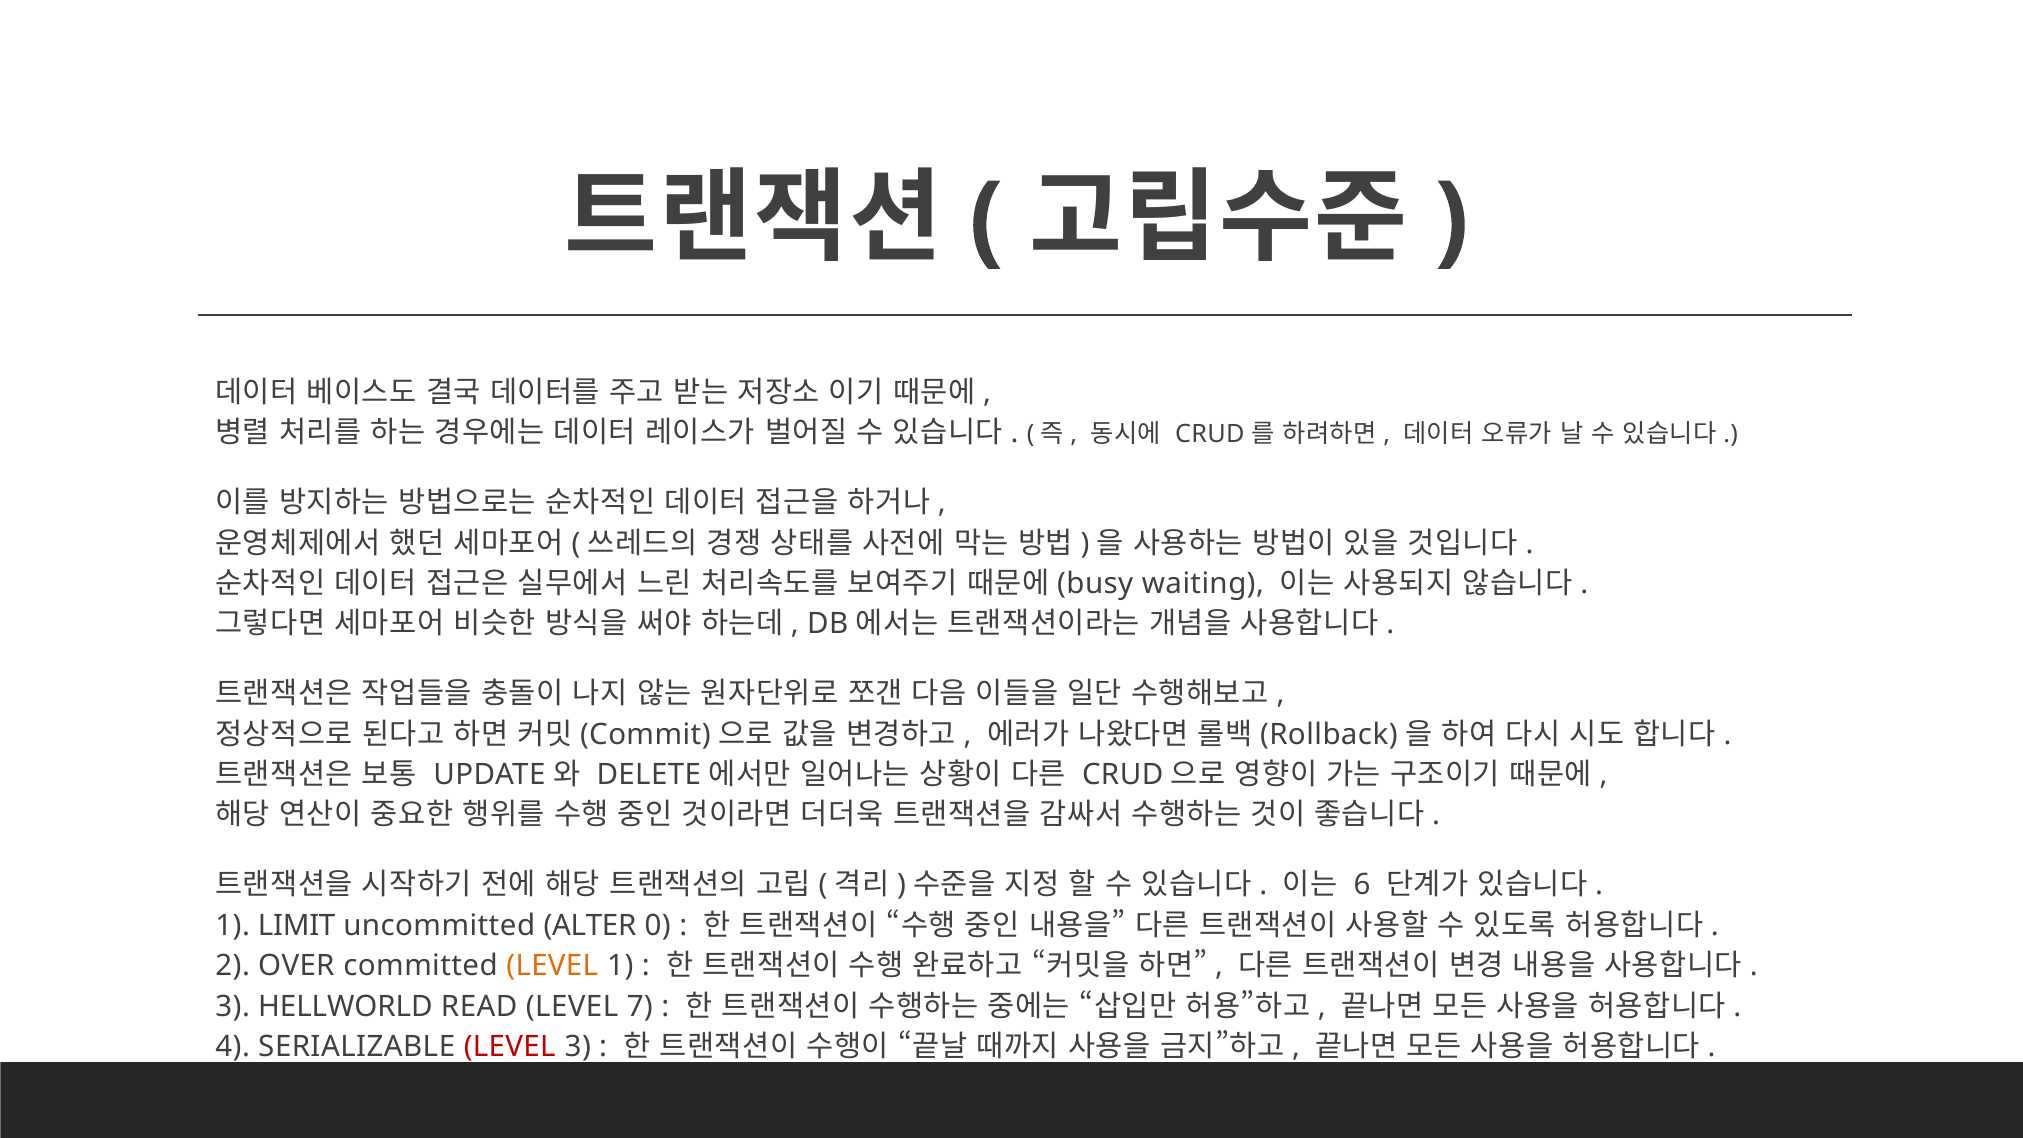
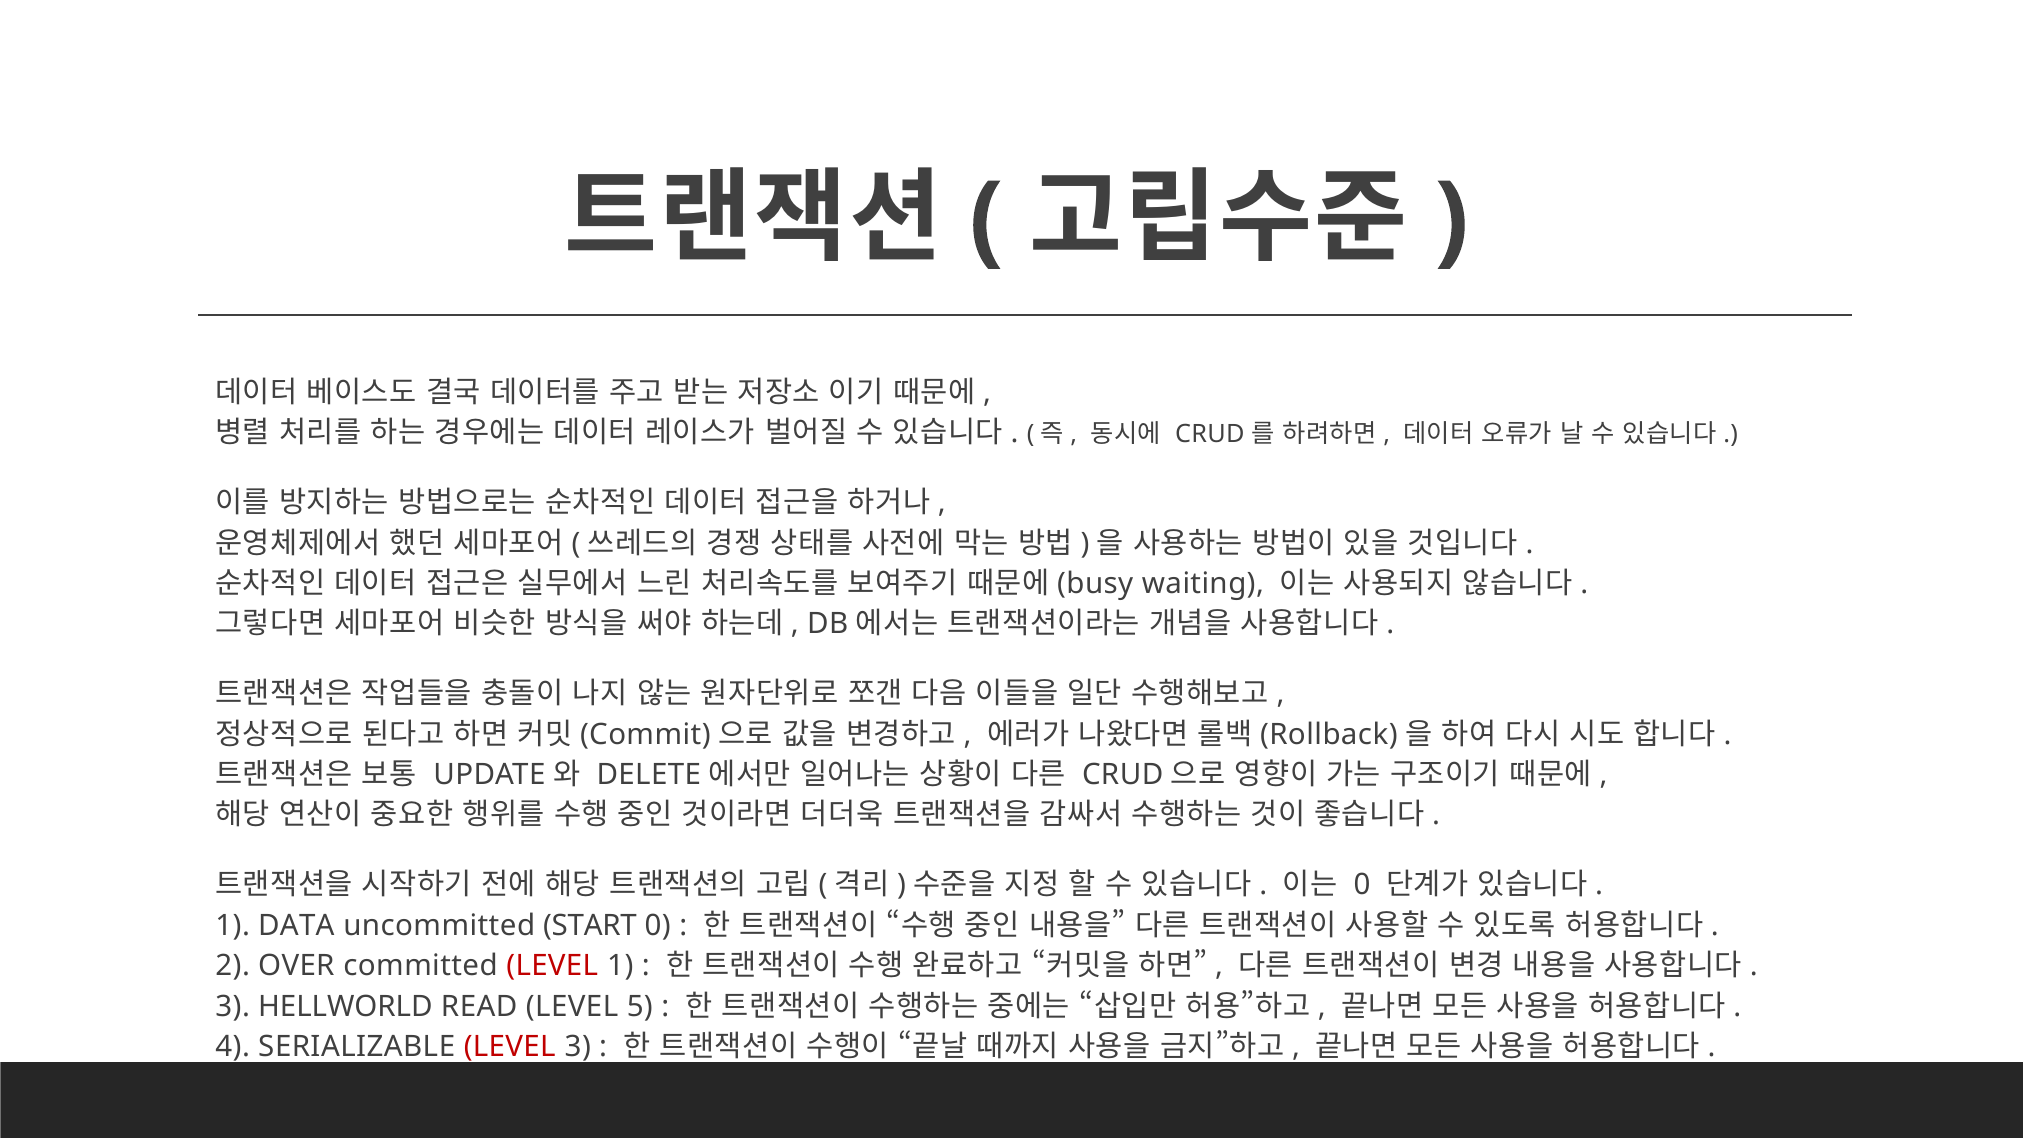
6: 6 -> 0 (1362, 885)
LIMIT: LIMIT -> DATA (296, 925)
ALTER: ALTER -> START (590, 925)
LEVEL colour: orange -> red (552, 966)
7: 7 -> 5 (640, 1006)
